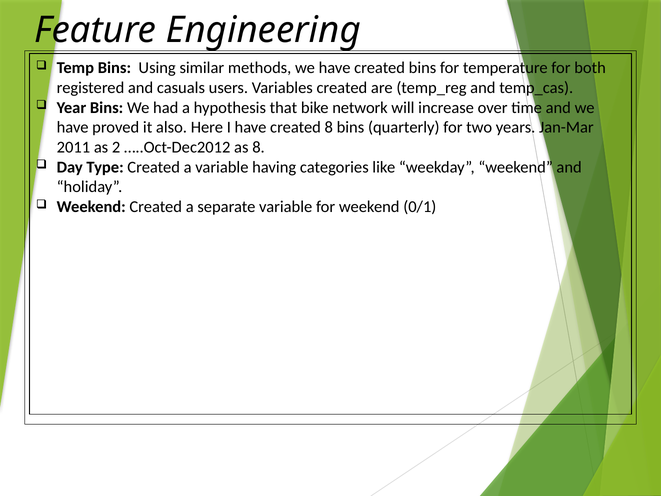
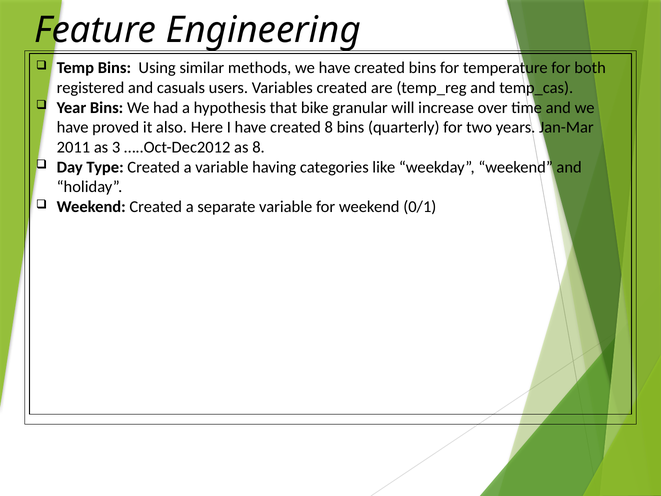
network: network -> granular (360, 108)
2: 2 -> 3 (116, 147)
